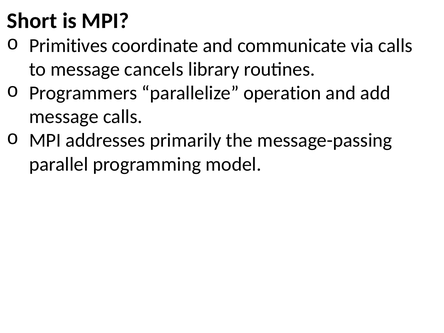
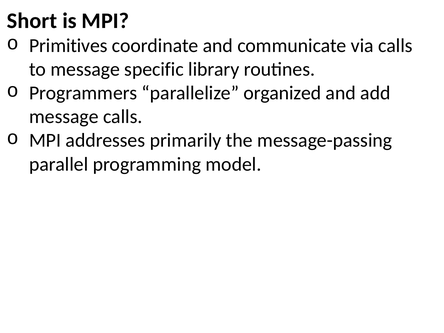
cancels: cancels -> specific (154, 69)
operation: operation -> organized (282, 93)
